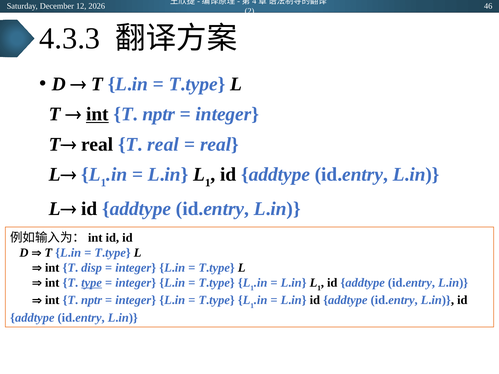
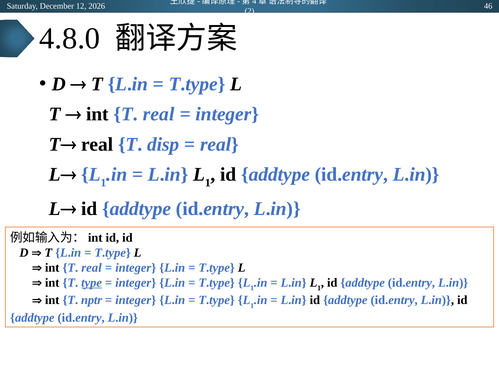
4.3.3: 4.3.3 -> 4.8.0 (70, 38)
int underline: present -> none (97, 114)
nptr: nptr -> real (159, 114)
T real: real -> disp (163, 144)
disp: disp -> real (91, 268)
